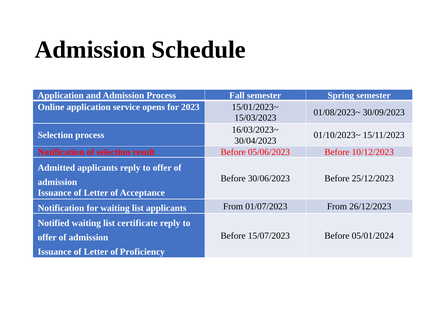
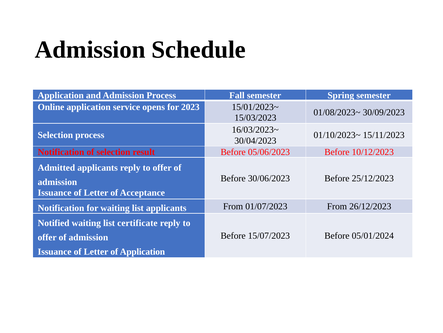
of Proficiency: Proficiency -> Application (142, 251)
